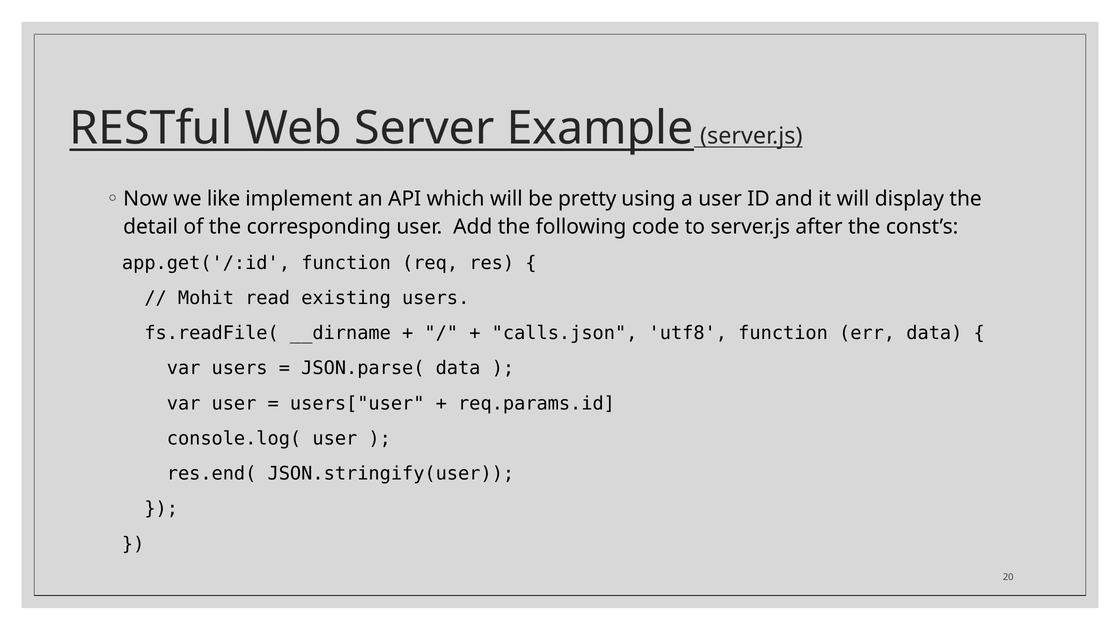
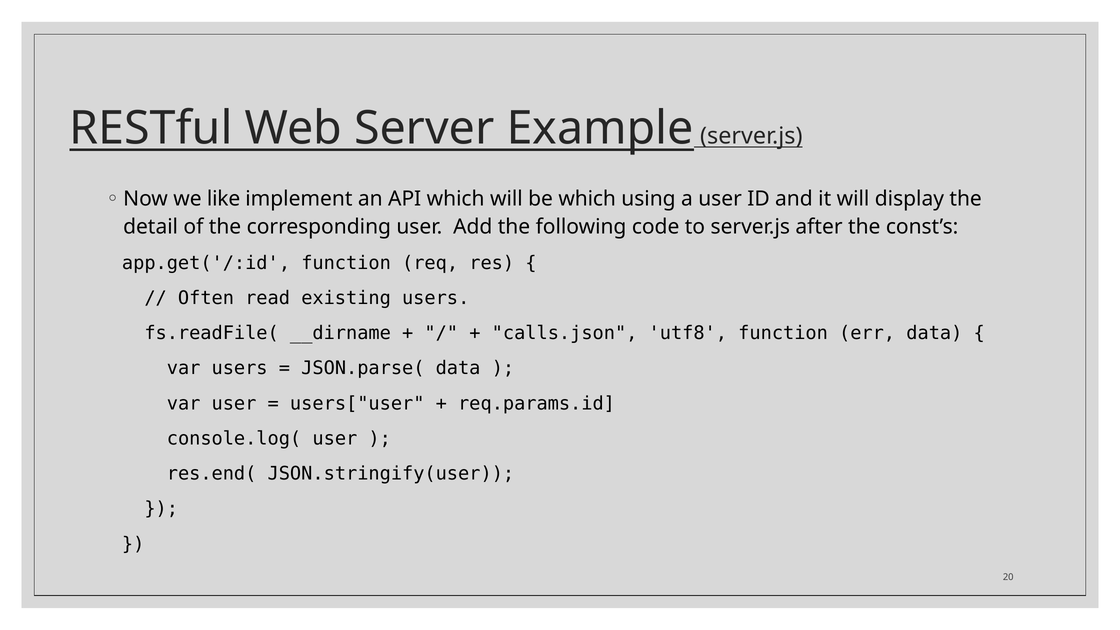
be pretty: pretty -> which (587, 199)
Mohit: Mohit -> Often (206, 298)
